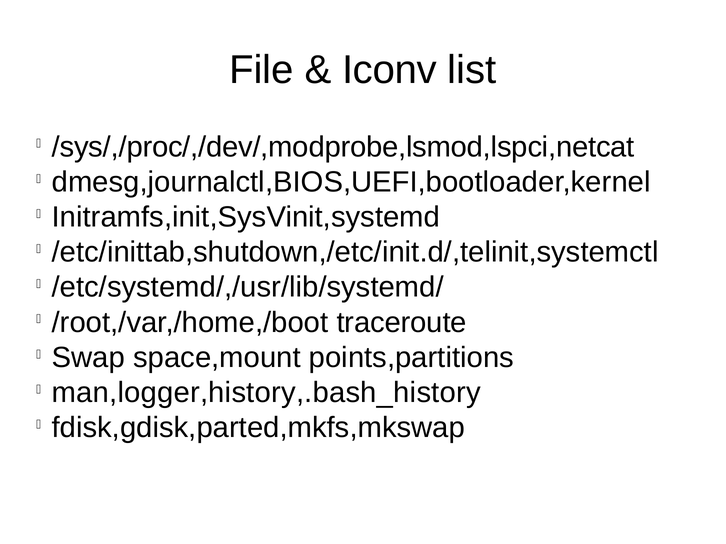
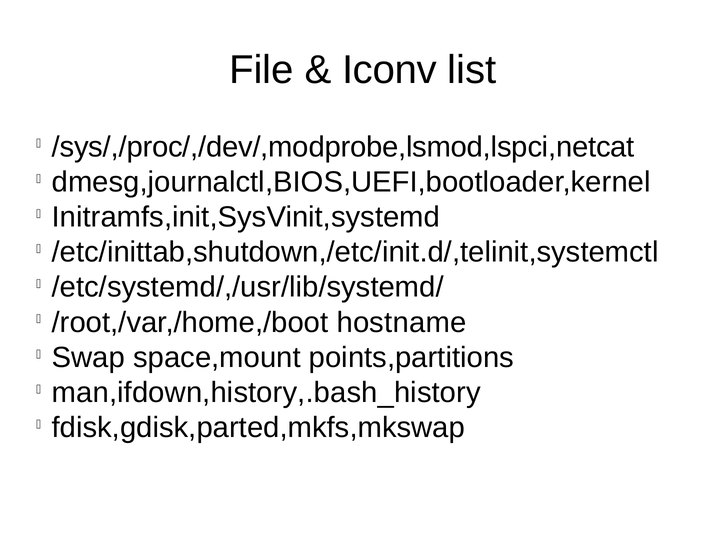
traceroute: traceroute -> hostname (401, 323)
man,logger,history,.bash_history: man,logger,history,.bash_history -> man,ifdown,history,.bash_history (266, 393)
